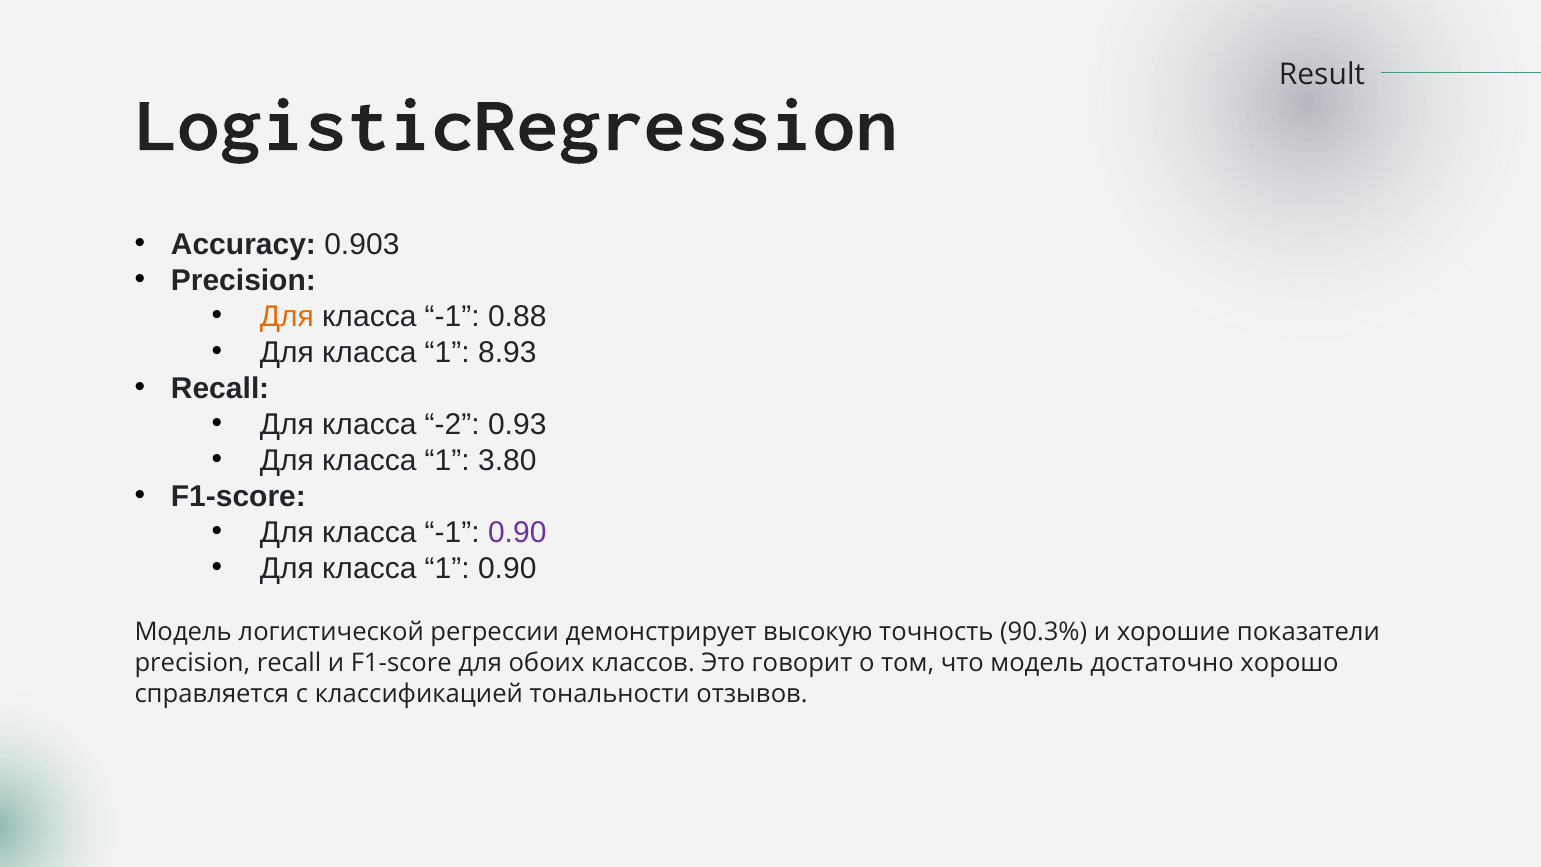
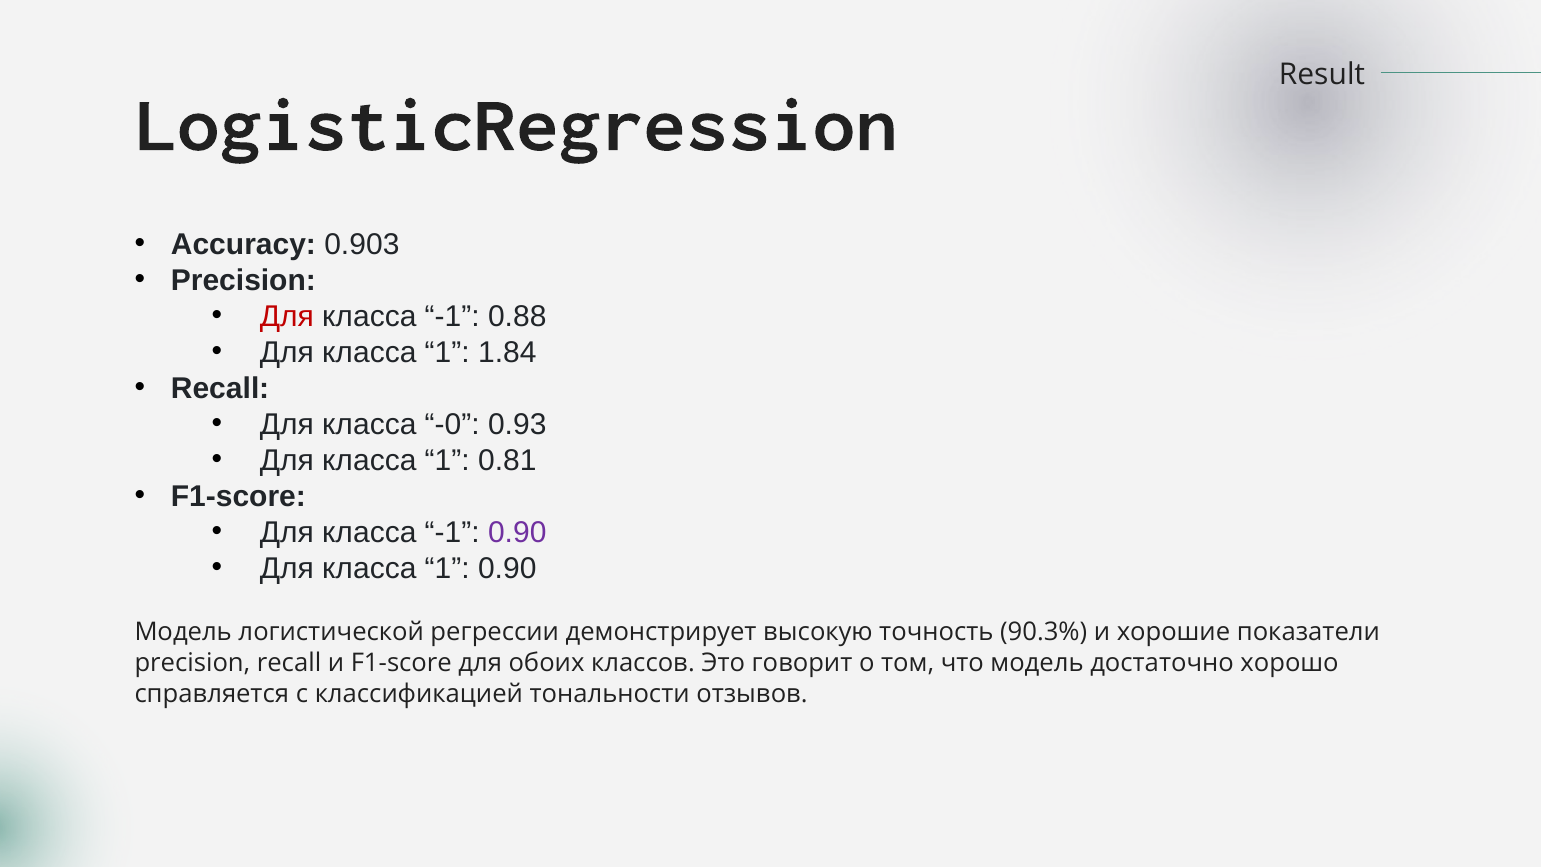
Для colour: orange -> red (287, 317)
8.93: 8.93 -> 1.84 (507, 353)
-2: -2 -> -0 (452, 425)
3.80: 3.80 -> 0.81 (507, 460)
